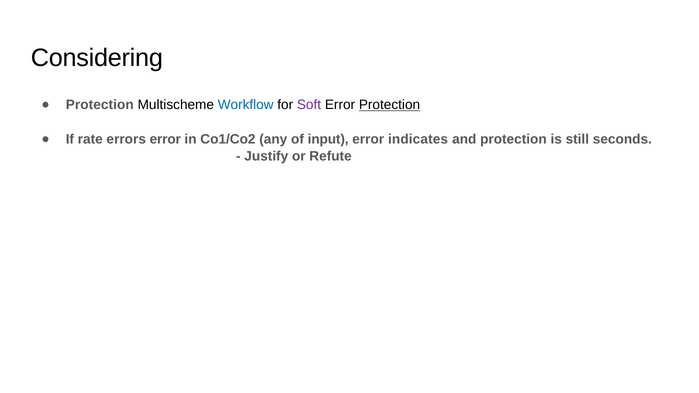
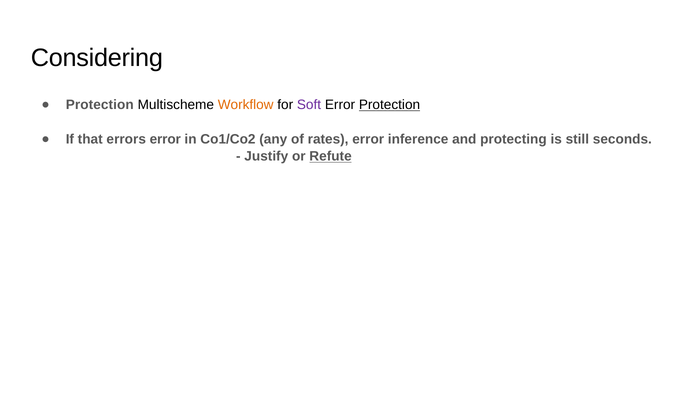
Workflow colour: blue -> orange (246, 105)
rate: rate -> that (90, 139)
input: input -> rates (328, 139)
indicates: indicates -> inference (418, 139)
and protection: protection -> protecting (513, 139)
Refute underline: none -> present (331, 156)
